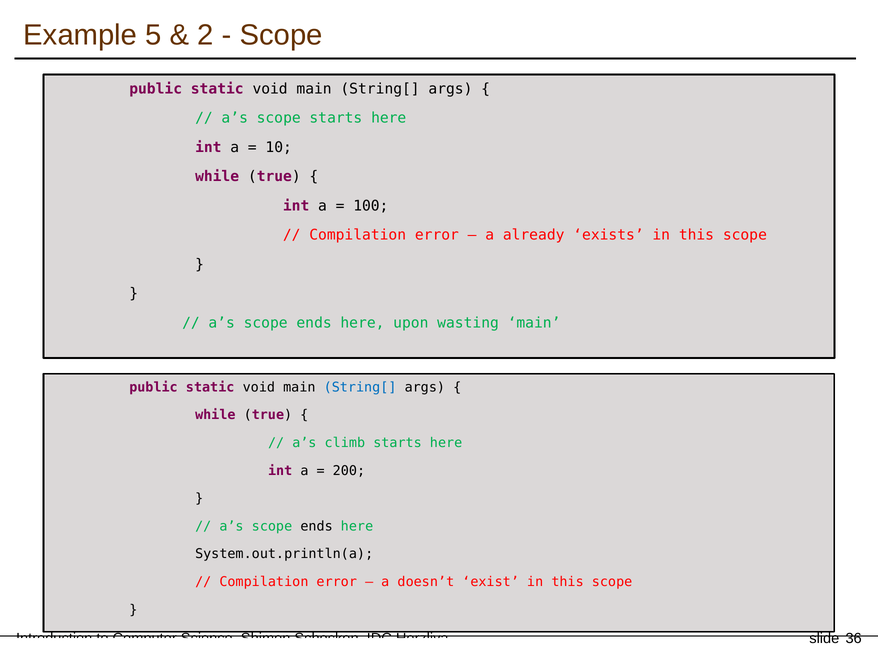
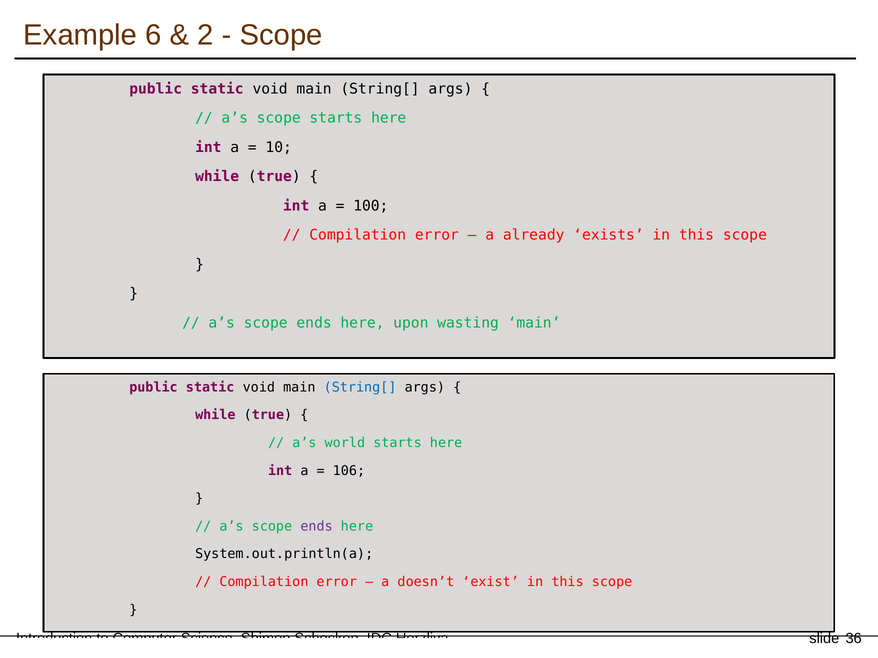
5: 5 -> 6 (153, 35)
climb: climb -> world (345, 443)
200: 200 -> 106 (349, 471)
ends colour: black -> purple (317, 527)
